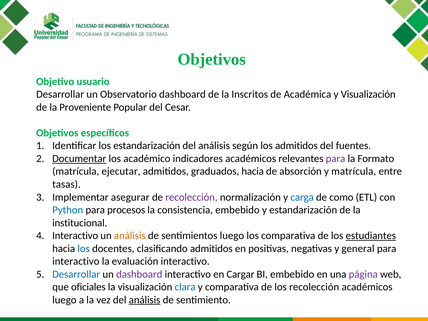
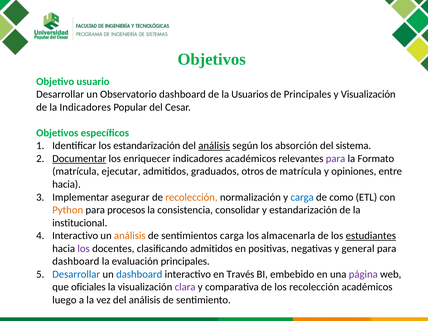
Inscritos: Inscritos -> Usuarios (250, 94)
de Académica: Académica -> Principales (307, 94)
la Proveniente: Proveniente -> Indicadores (85, 107)
análisis underline: none -> present (214, 146)
los admitidos: admitidos -> absorción (296, 146)
fuentes: fuentes -> sistema (353, 146)
académico: académico -> enriquecer (147, 159)
graduados hacia: hacia -> otros (253, 171)
de absorción: absorción -> matrícula (300, 171)
y matrícula: matrícula -> opiniones (354, 171)
tasas: tasas -> hacia (67, 184)
recolección colour: purple -> orange (191, 197)
Python colour: blue -> orange (68, 210)
consistencia embebido: embebido -> consolidar (237, 210)
sentimientos luego: luego -> carga (232, 236)
los comparativa: comparativa -> almacenarla (288, 236)
los colour: blue -> purple (84, 249)
interactivo: interactivo -> dashboard (76, 261)
evaluación interactivo: interactivo -> principales (185, 261)
dashboard colour: purple -> blue (139, 274)
Cargar: Cargar -> Través (240, 274)
clara colour: blue -> purple (185, 287)
análisis underline: present -> none (145, 300)
